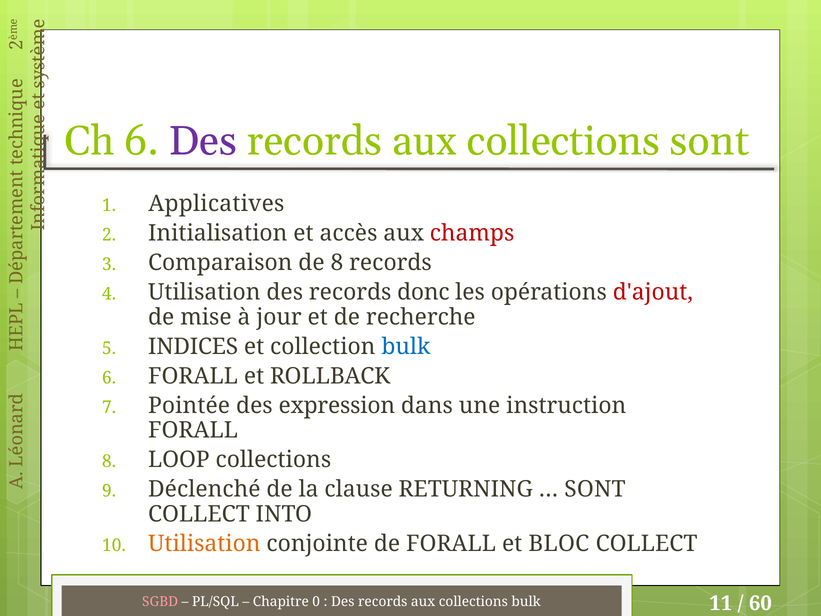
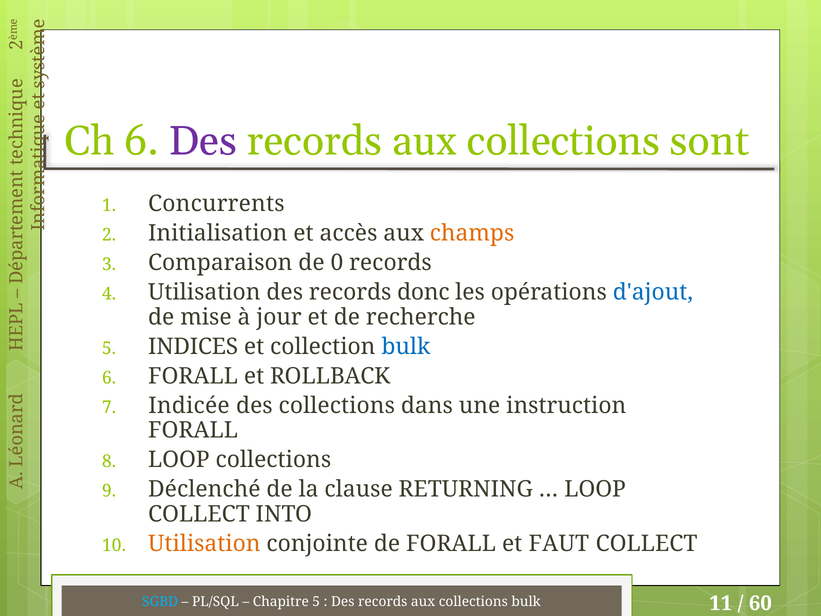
Applicatives: Applicatives -> Concurrents (216, 204)
champs colour: red -> orange (472, 233)
de 8: 8 -> 0 (337, 263)
d'ajout colour: red -> blue (653, 292)
Pointée: Pointée -> Indicée (189, 405)
des expression: expression -> collections (337, 405)
SONT: SONT -> LOOP (595, 489)
BLOC: BLOC -> FAUT (559, 543)
SGBD colour: pink -> light blue (160, 601)
Chapitre 0: 0 -> 5 (316, 601)
